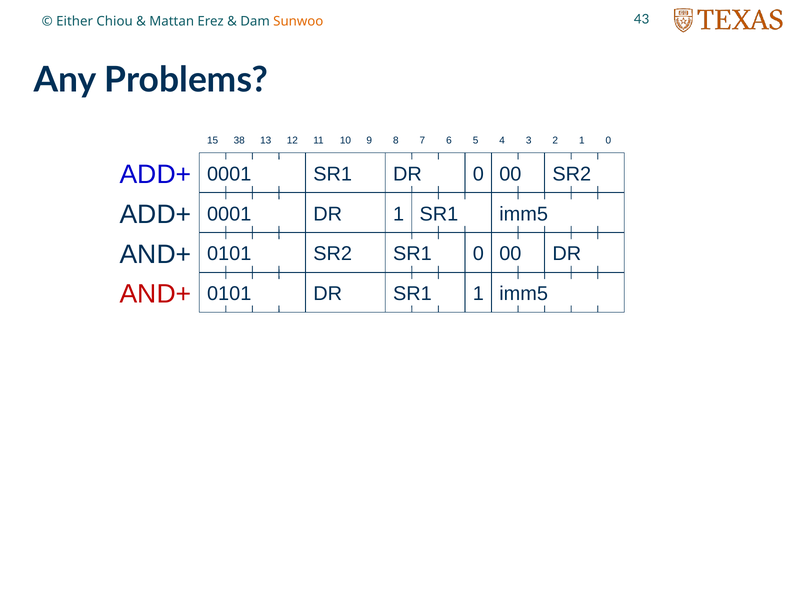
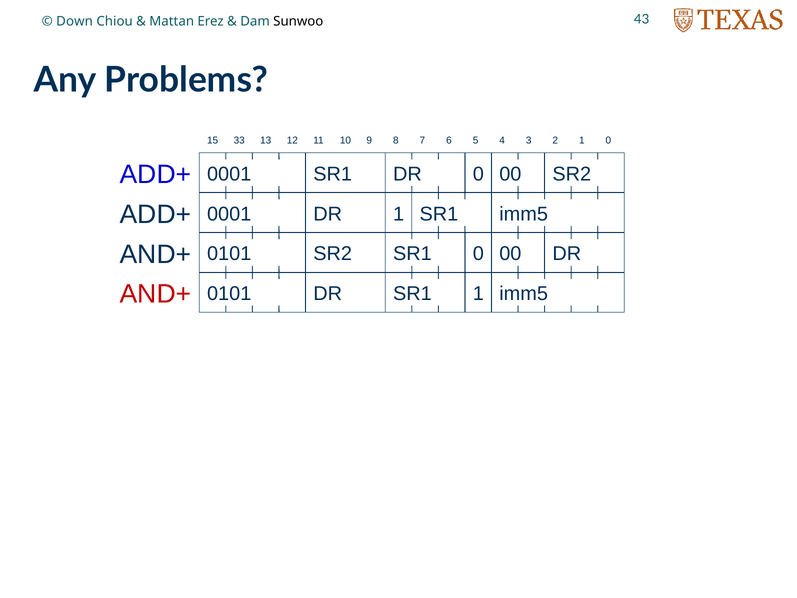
Either: Either -> Down (75, 21)
Sunwoo colour: orange -> black (298, 21)
38: 38 -> 33 (239, 140)
